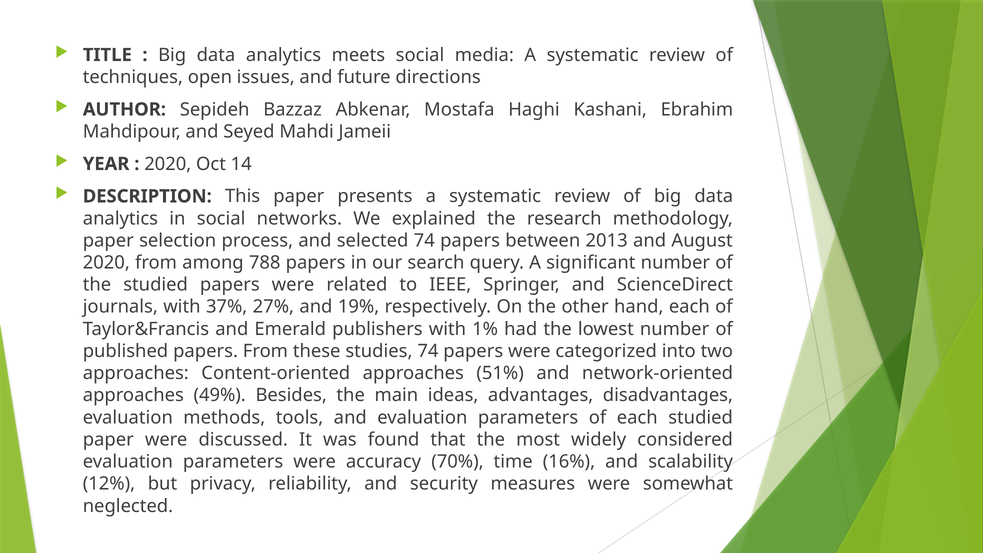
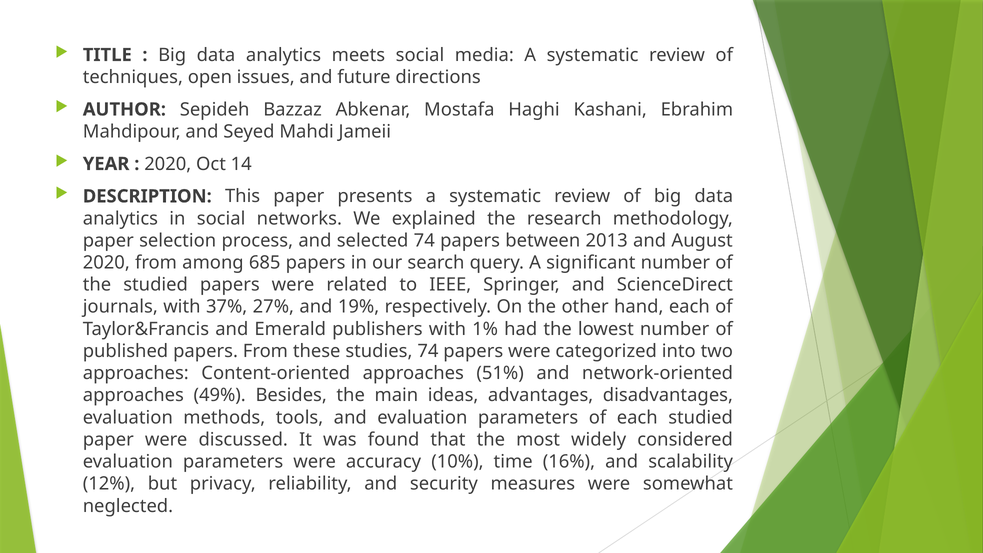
788: 788 -> 685 (265, 263)
70%: 70% -> 10% (457, 462)
